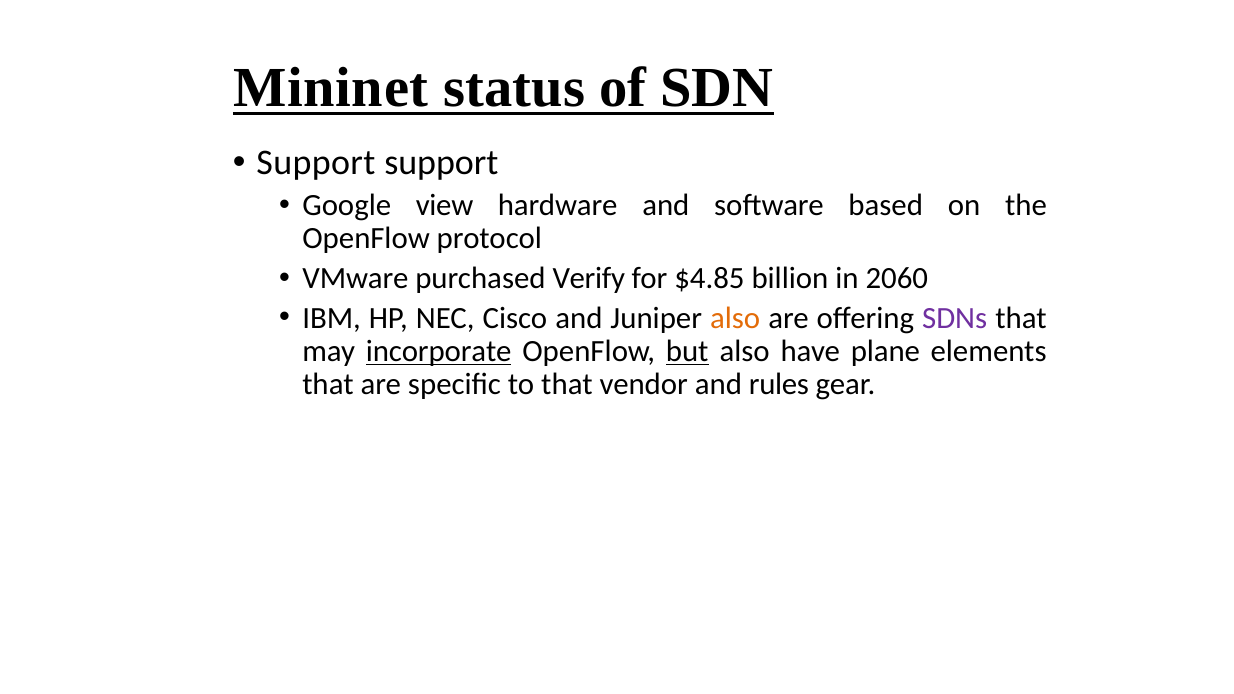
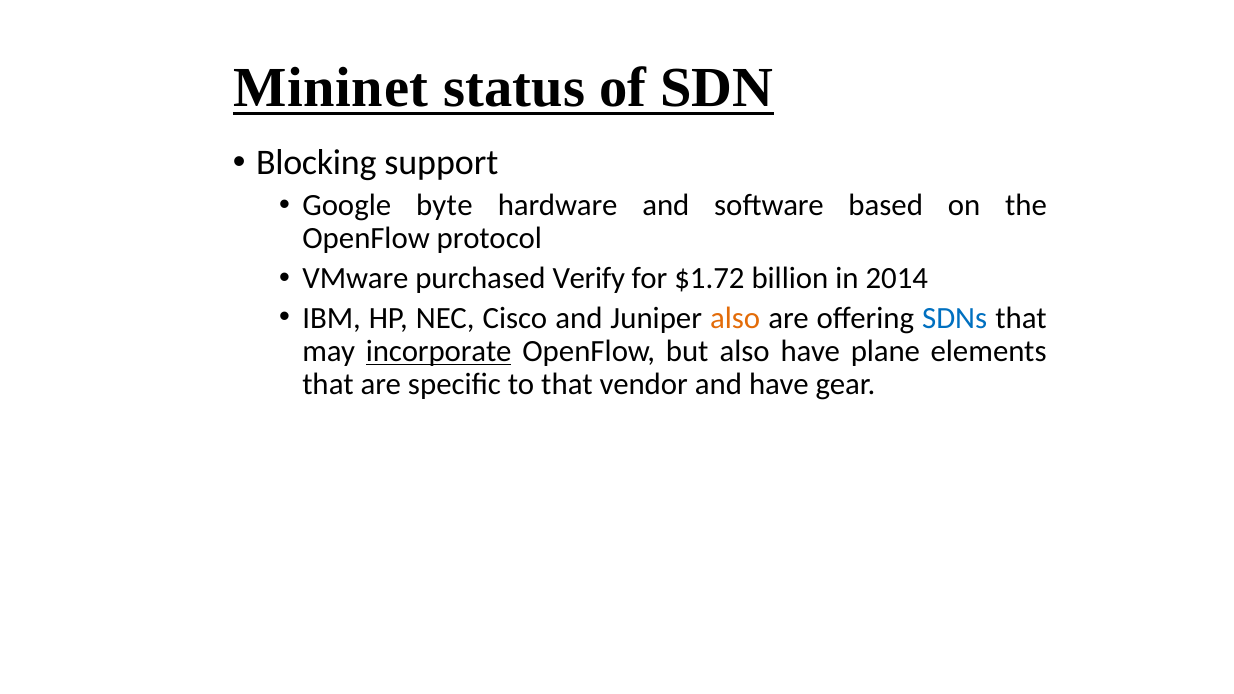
Support: Support -> Blocking (316, 163)
view: view -> byte (444, 205)
$4.85: $4.85 -> $1.72 (709, 278)
2060: 2060 -> 2014 (897, 278)
SDNs colour: purple -> blue (955, 318)
but underline: present -> none (687, 351)
and rules: rules -> have (779, 385)
